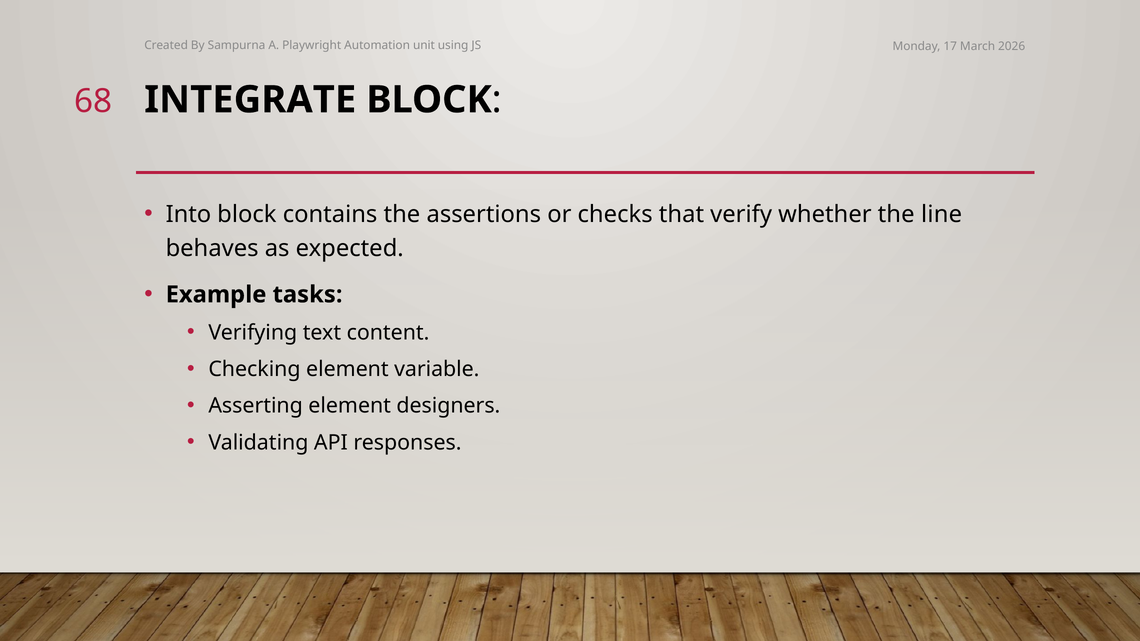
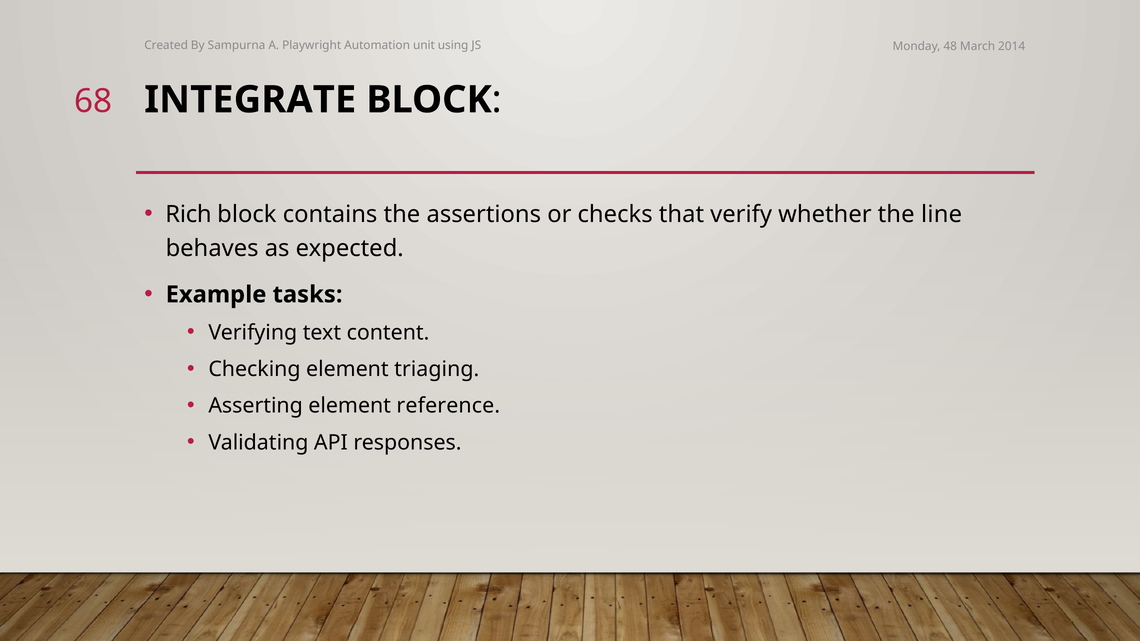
17: 17 -> 48 (950, 46)
2026: 2026 -> 2014 (1012, 46)
Into: Into -> Rich (188, 214)
variable: variable -> triaging (437, 369)
designers: designers -> reference (448, 406)
